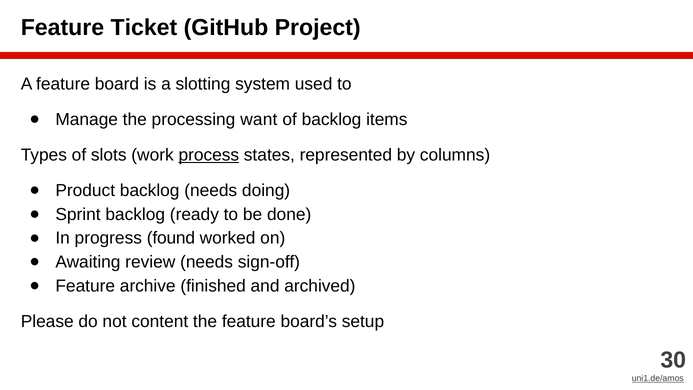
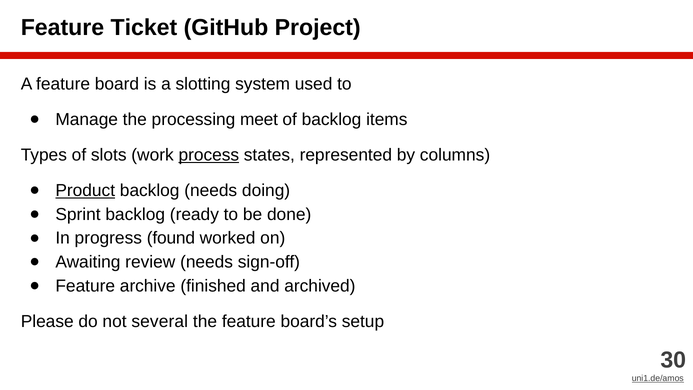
want: want -> meet (259, 119)
Product underline: none -> present (85, 190)
content: content -> several (160, 321)
